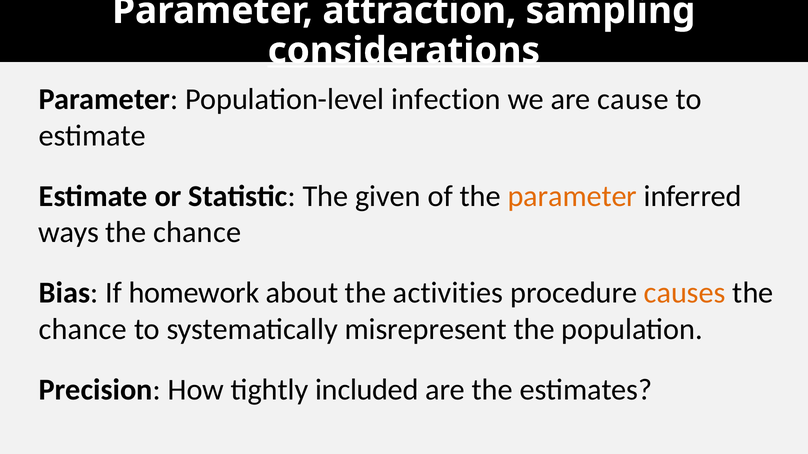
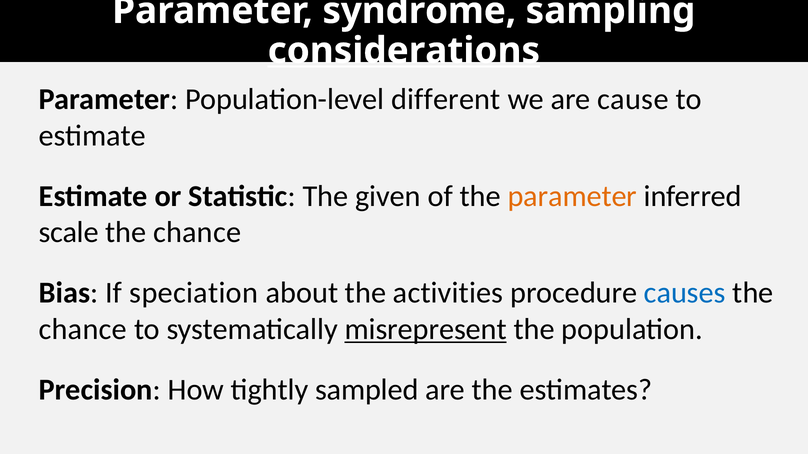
attraction: attraction -> syndrome (419, 11)
infection: infection -> different (446, 99)
ways: ways -> scale (69, 233)
homework: homework -> speciation (194, 293)
causes colour: orange -> blue (685, 293)
misrepresent underline: none -> present (426, 330)
included: included -> sampled (367, 390)
